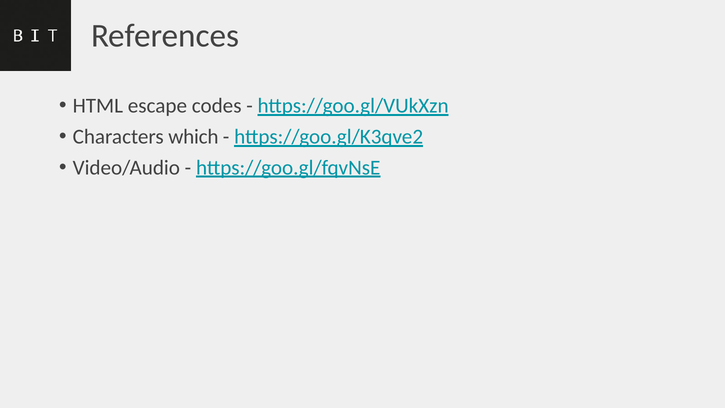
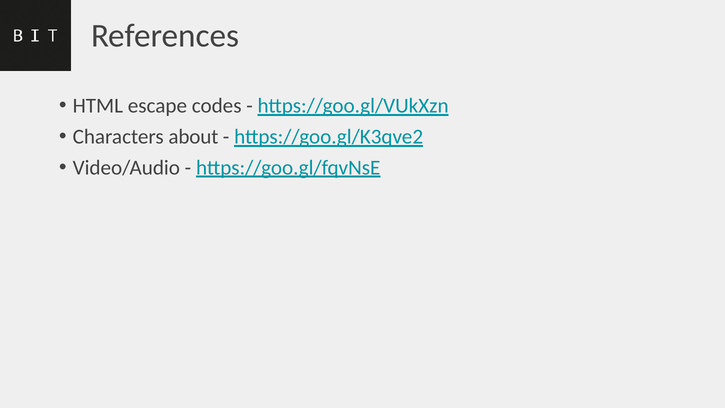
which: which -> about (193, 137)
